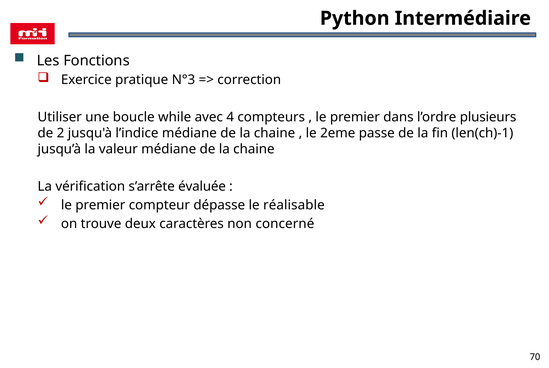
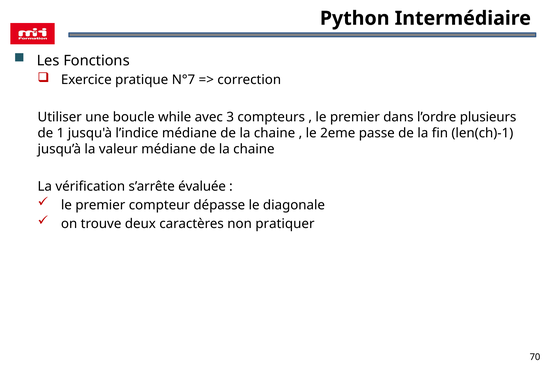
N°3: N°3 -> N°7 (183, 80)
4: 4 -> 3 (230, 117)
2: 2 -> 1 (61, 133)
réalisable: réalisable -> diagonale (294, 205)
concerné: concerné -> pratiquer (285, 224)
